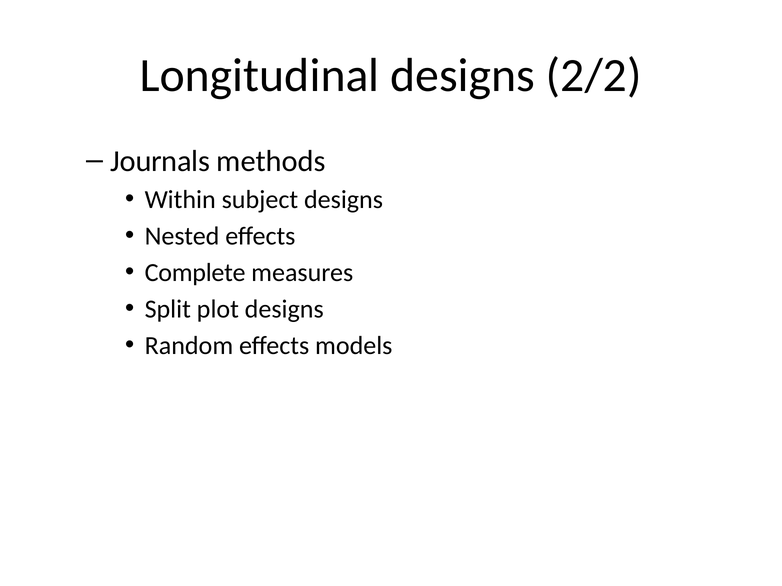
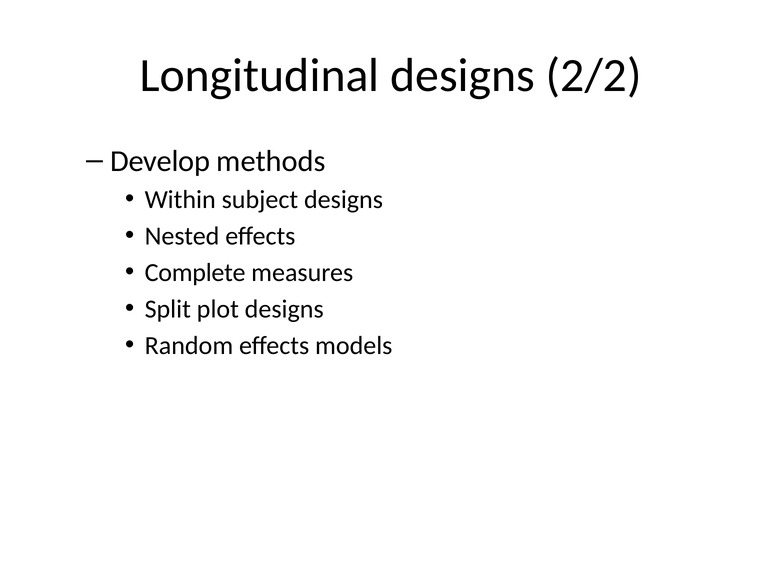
Journals: Journals -> Develop (160, 161)
